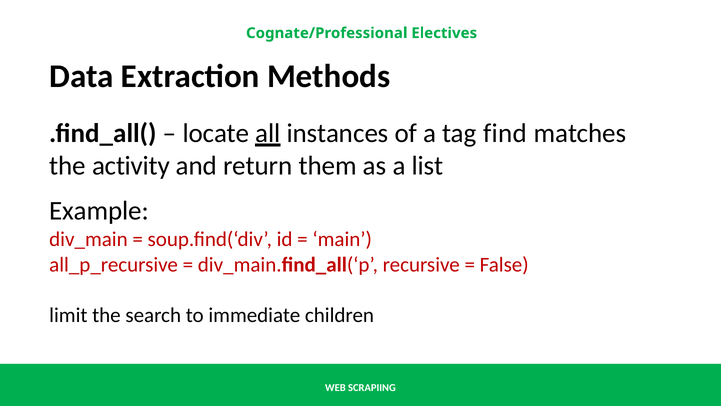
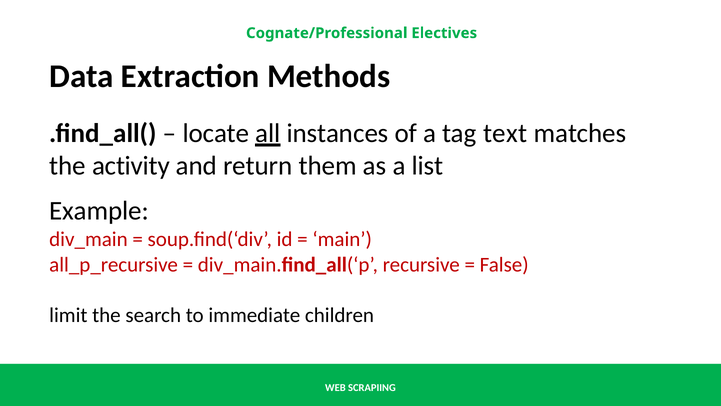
find: find -> text (505, 133)
